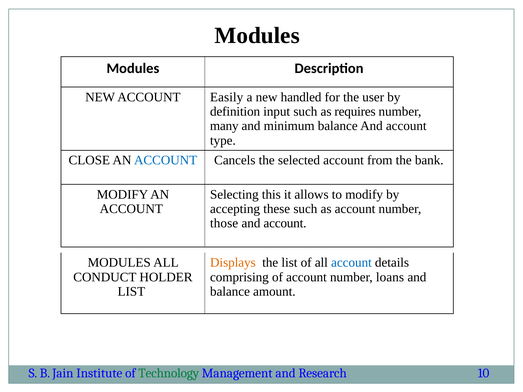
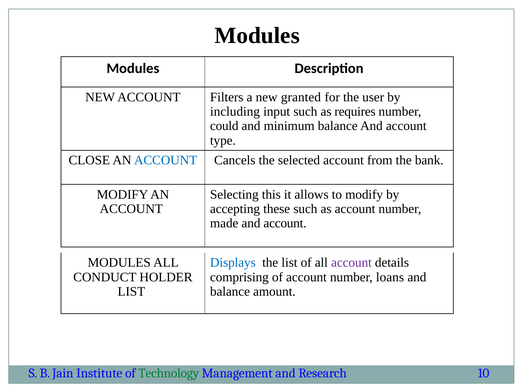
Easily: Easily -> Filters (227, 97)
handled: handled -> granted (301, 97)
definition: definition -> including (235, 112)
many: many -> could (224, 126)
those: those -> made (224, 223)
Displays colour: orange -> blue (233, 263)
account colour: blue -> purple (351, 263)
